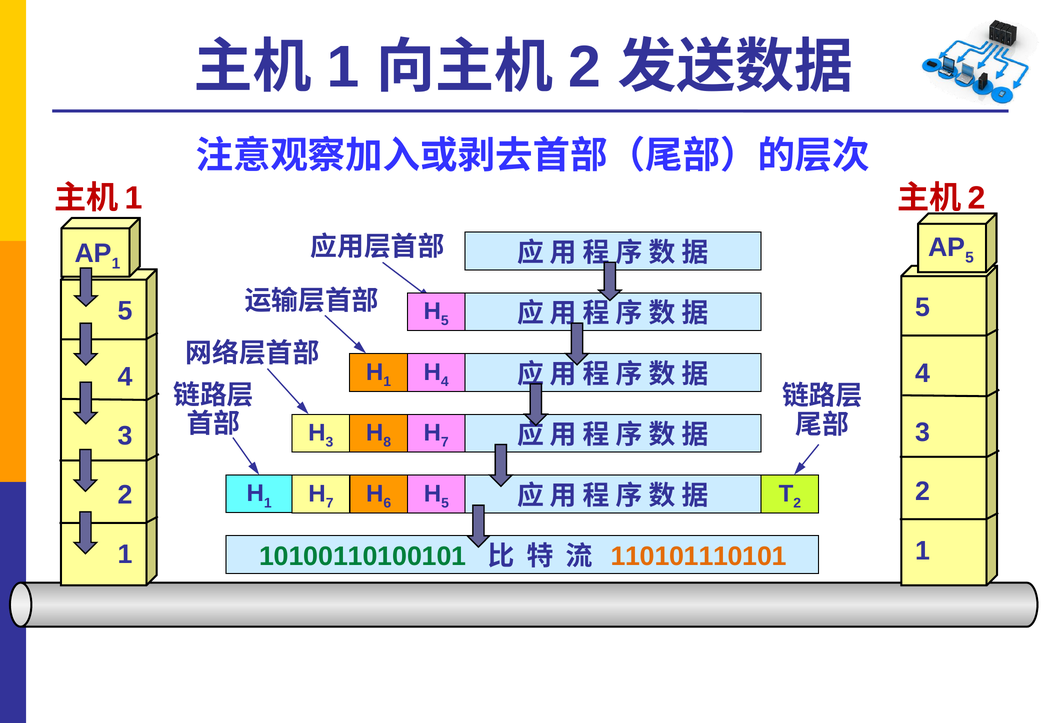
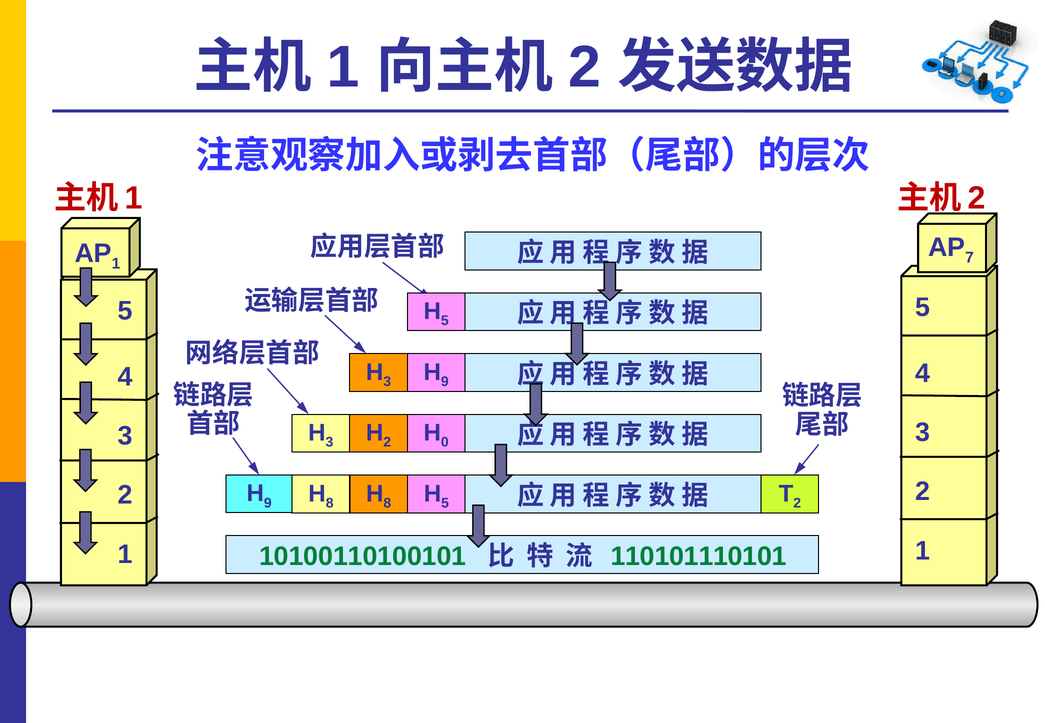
5: 5 -> 7 (970, 258)
1: 1 -> 3 (387, 382)
4: 4 -> 9 (445, 382)
8: 8 -> 2 (387, 443)
7: 7 -> 0 (445, 443)
1: 1 -> 9 (268, 503)
7: 7 -> 8 (330, 503)
6: 6 -> 8 (387, 503)
110101110101 colour: orange -> green (699, 557)
